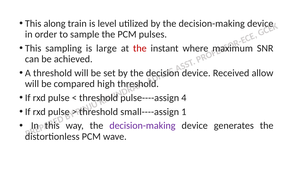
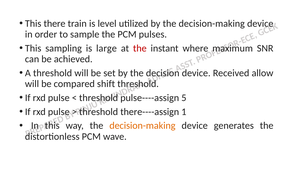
along: along -> there (55, 23)
high: high -> shift (106, 84)
4: 4 -> 5 (184, 98)
small----assign: small----assign -> there----assign (150, 112)
decision-making colour: purple -> orange (142, 126)
